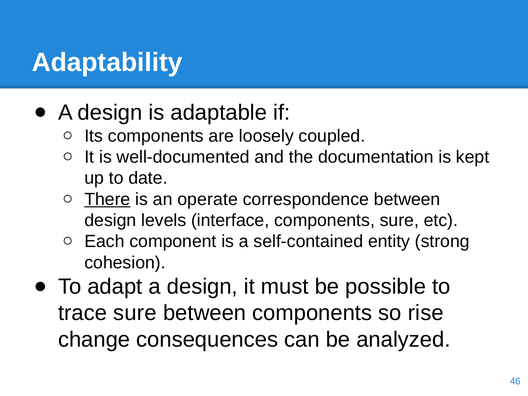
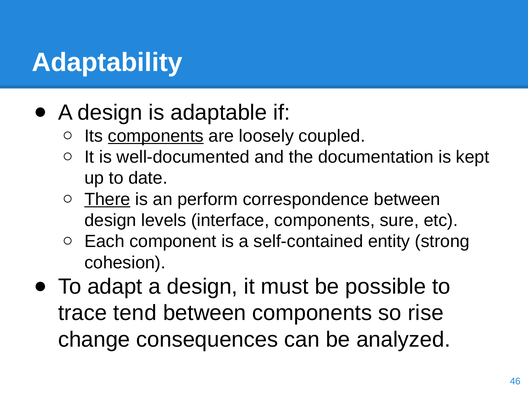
components underline: none -> present (156, 136)
operate: operate -> perform (208, 199)
trace sure: sure -> tend (135, 313)
